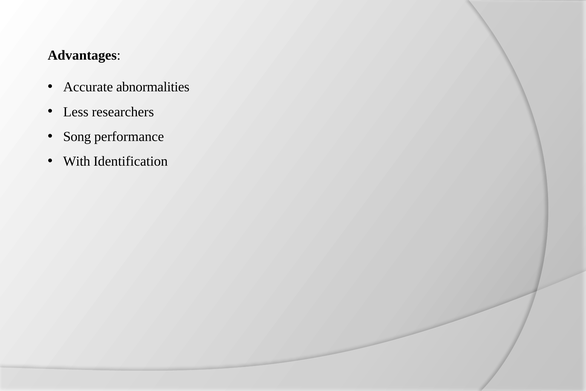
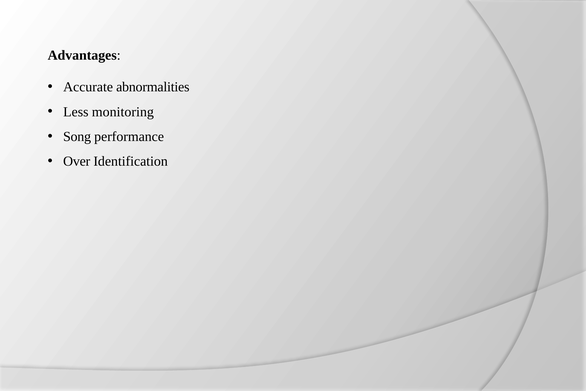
researchers: researchers -> monitoring (123, 112)
With: With -> Over (77, 161)
